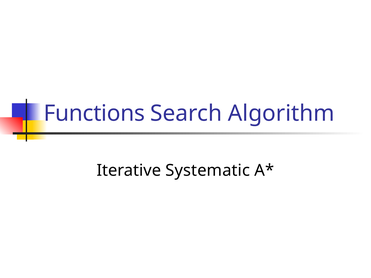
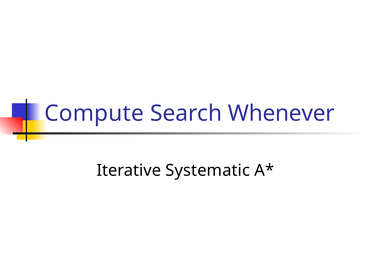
Functions: Functions -> Compute (94, 113)
Algorithm: Algorithm -> Whenever (281, 113)
